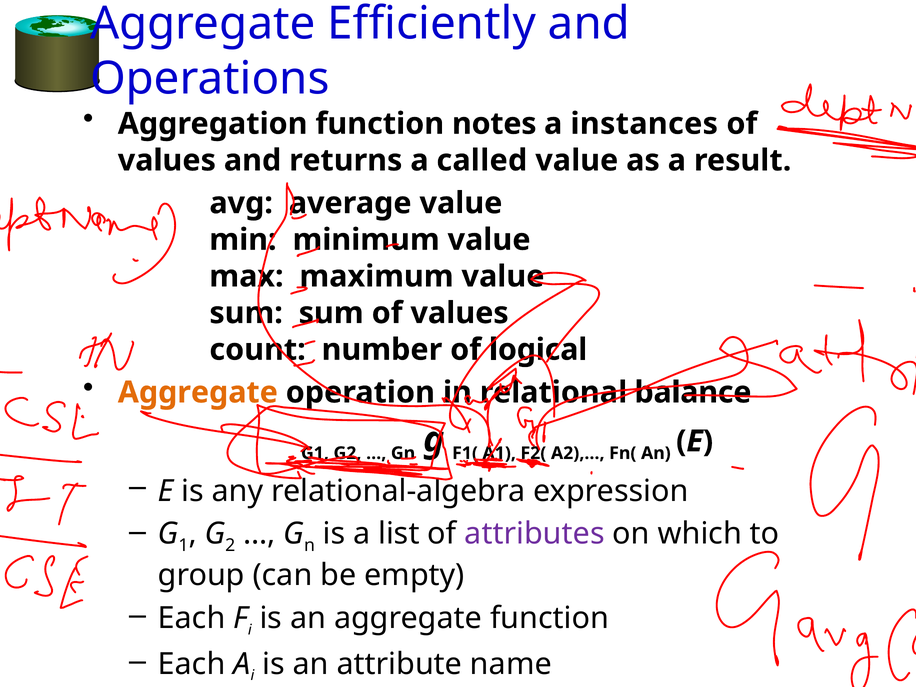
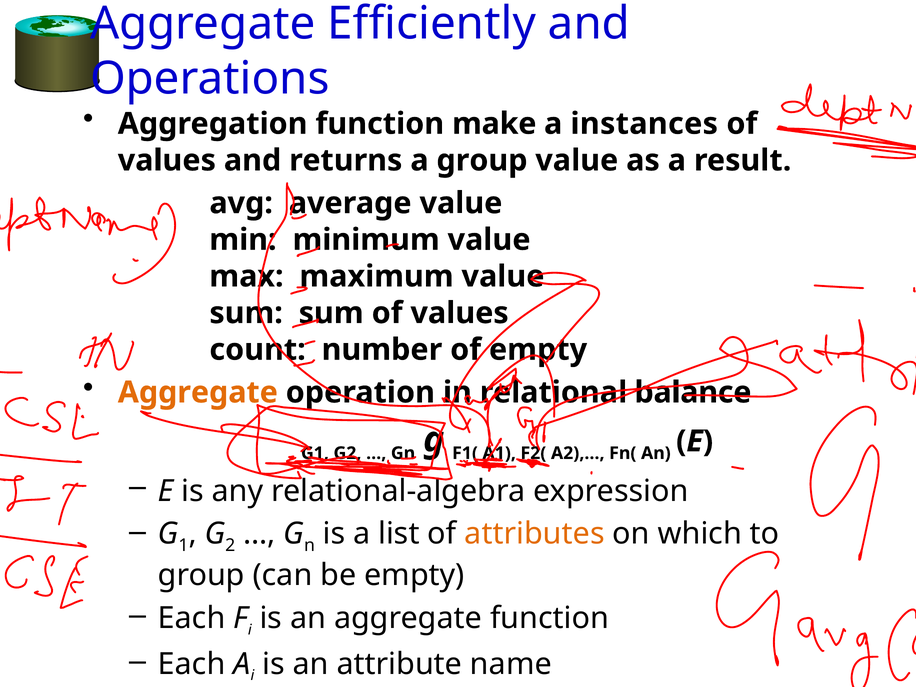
notes: notes -> make (494, 124)
a called: called -> group (482, 160)
of logical: logical -> empty (538, 350)
attributes colour: purple -> orange (535, 534)
